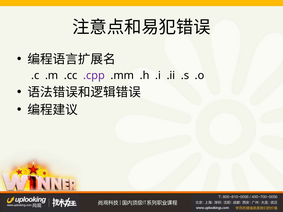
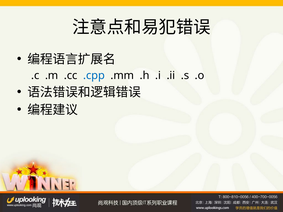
.cpp colour: purple -> blue (94, 76)
